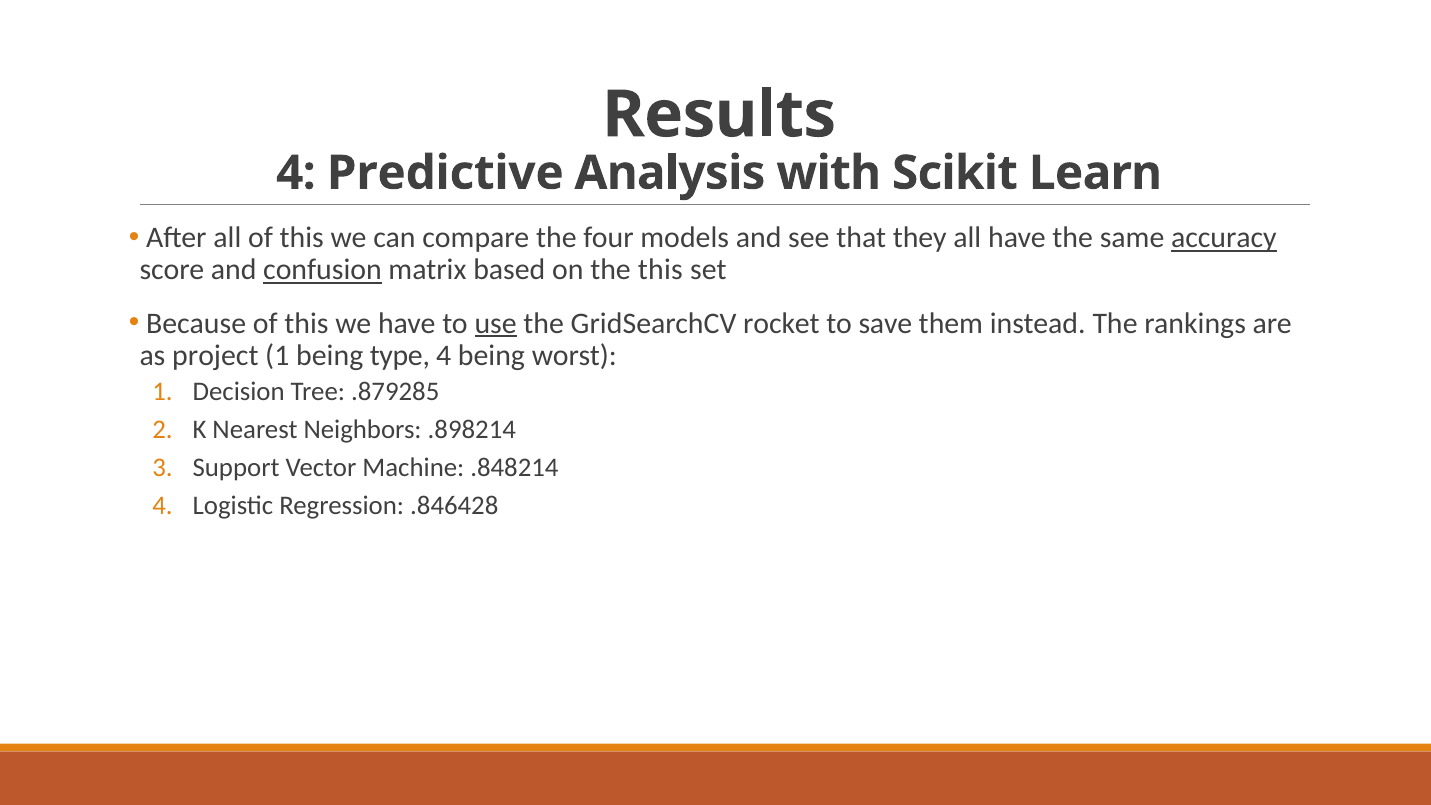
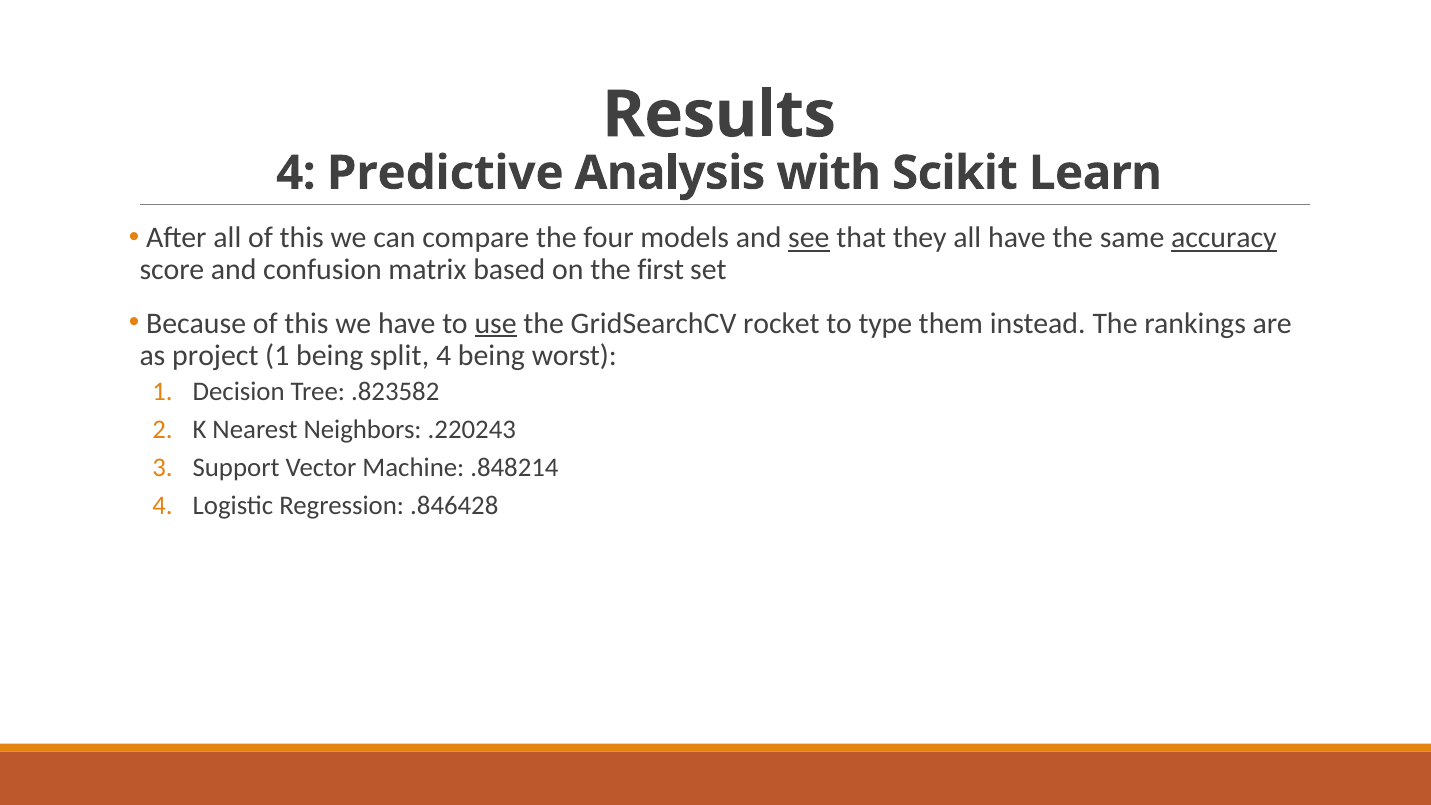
see underline: none -> present (809, 238)
confusion underline: present -> none (322, 270)
the this: this -> first (661, 270)
save: save -> type (885, 323)
type: type -> split (400, 355)
.879285: .879285 -> .823582 (395, 392)
.898214: .898214 -> .220243 (472, 430)
